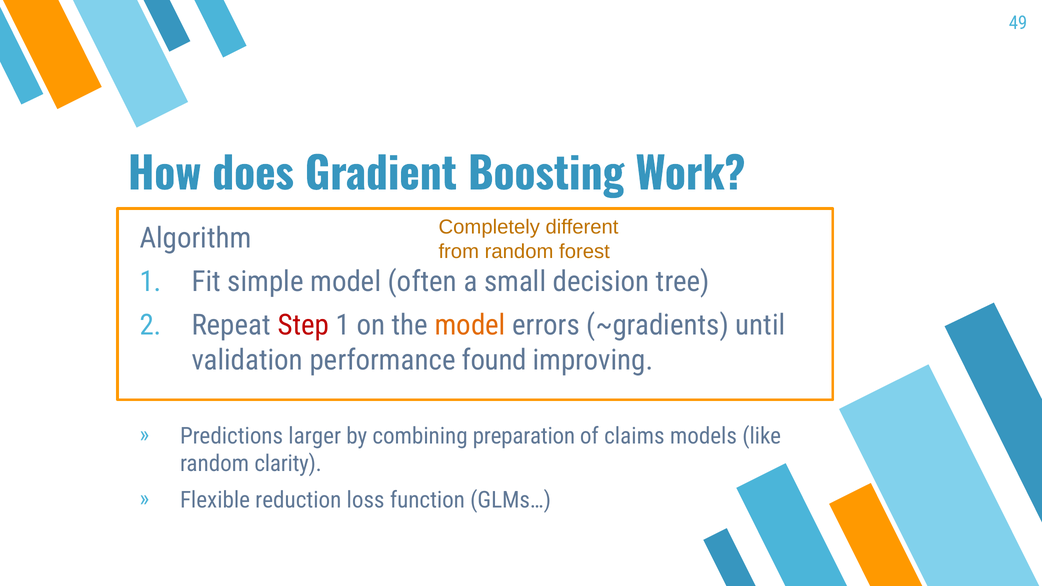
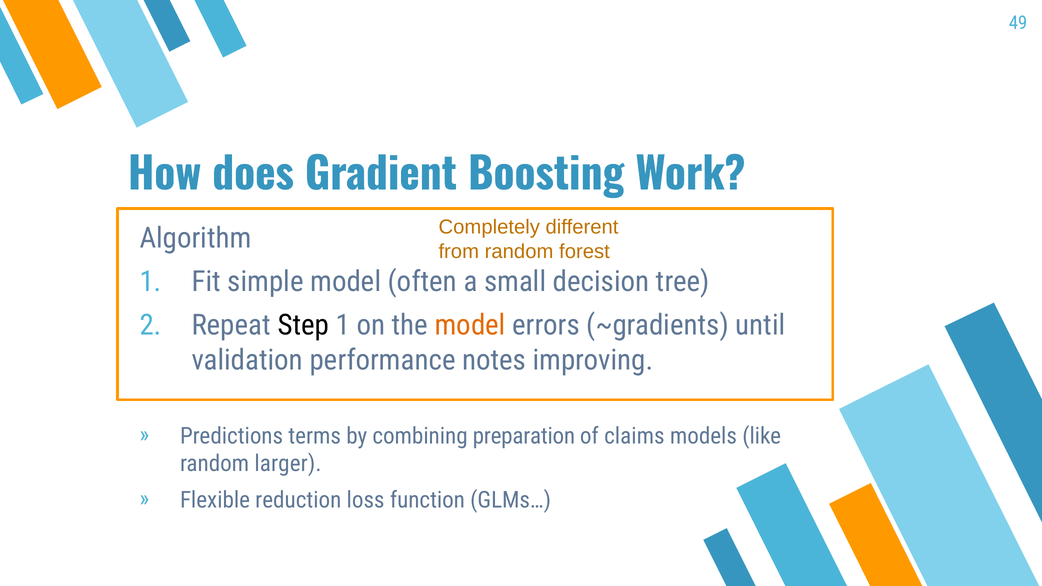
Step colour: red -> black (303, 325)
found: found -> notes (494, 360)
larger: larger -> terms (315, 436)
clarity: clarity -> larger (288, 464)
